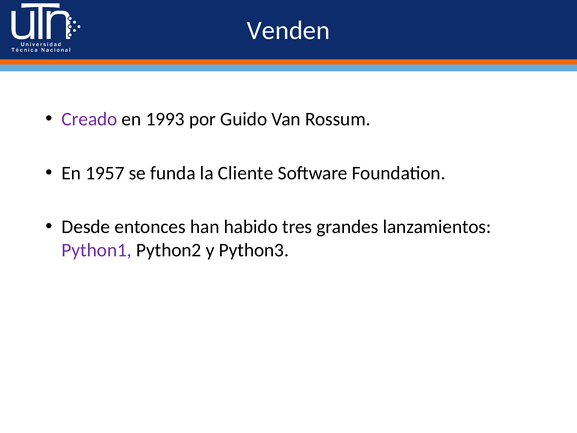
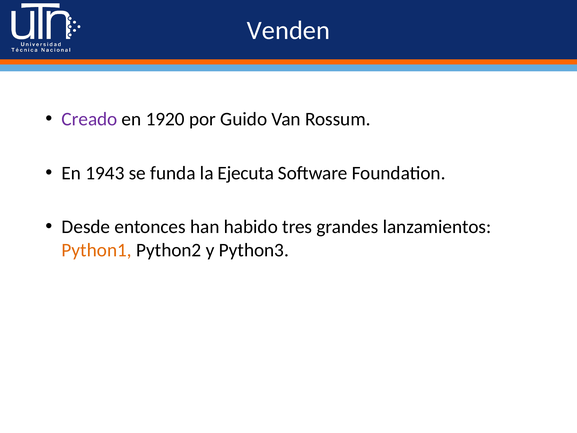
1993: 1993 -> 1920 (165, 119)
1957: 1957 -> 1943 (105, 173)
Cliente: Cliente -> Ejecuta (246, 173)
Python1 colour: purple -> orange (97, 250)
